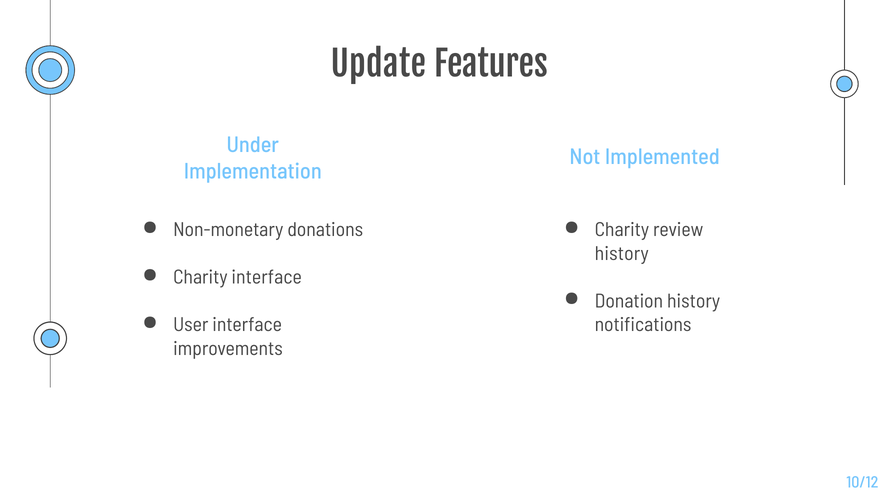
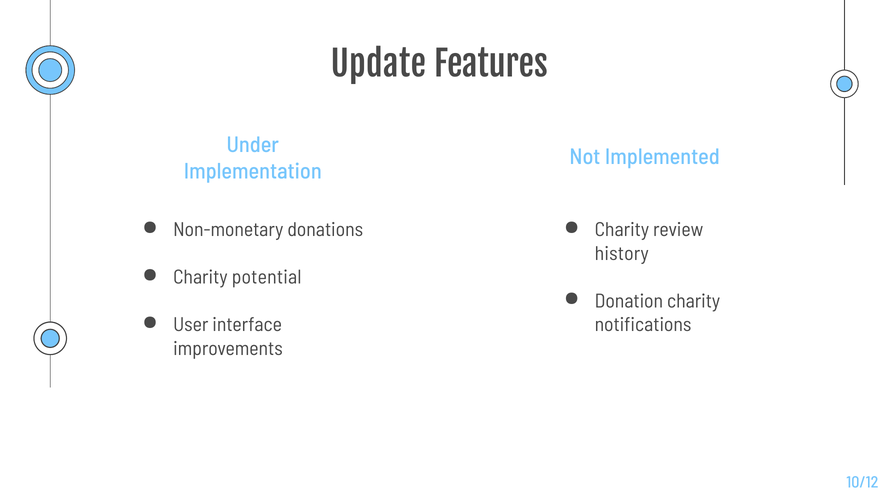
Charity interface: interface -> potential (267, 277)
Donation history: history -> charity (694, 301)
